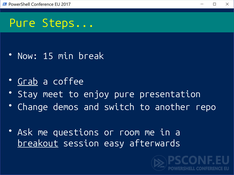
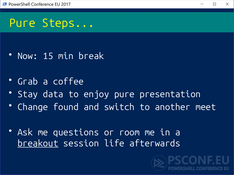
Grab underline: present -> none (28, 82)
meet: meet -> data (53, 95)
demos: demos -> found (66, 107)
repo: repo -> meet (206, 107)
easy: easy -> life (114, 144)
